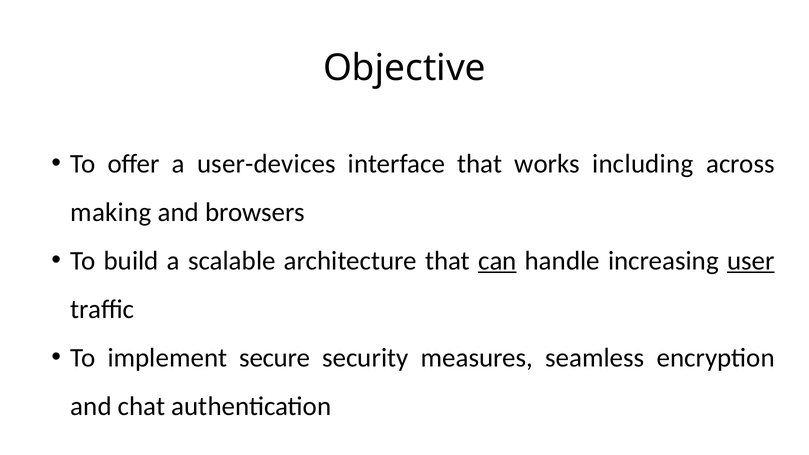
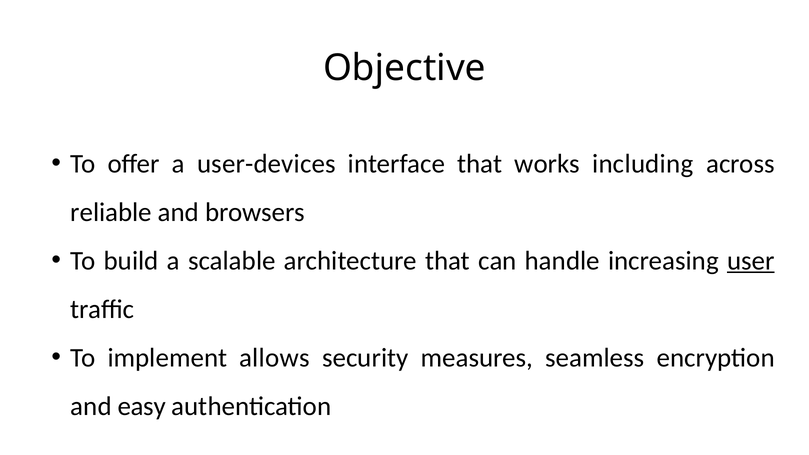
making: making -> reliable (111, 212)
can underline: present -> none (497, 261)
secure: secure -> allows (274, 358)
chat: chat -> easy (142, 406)
